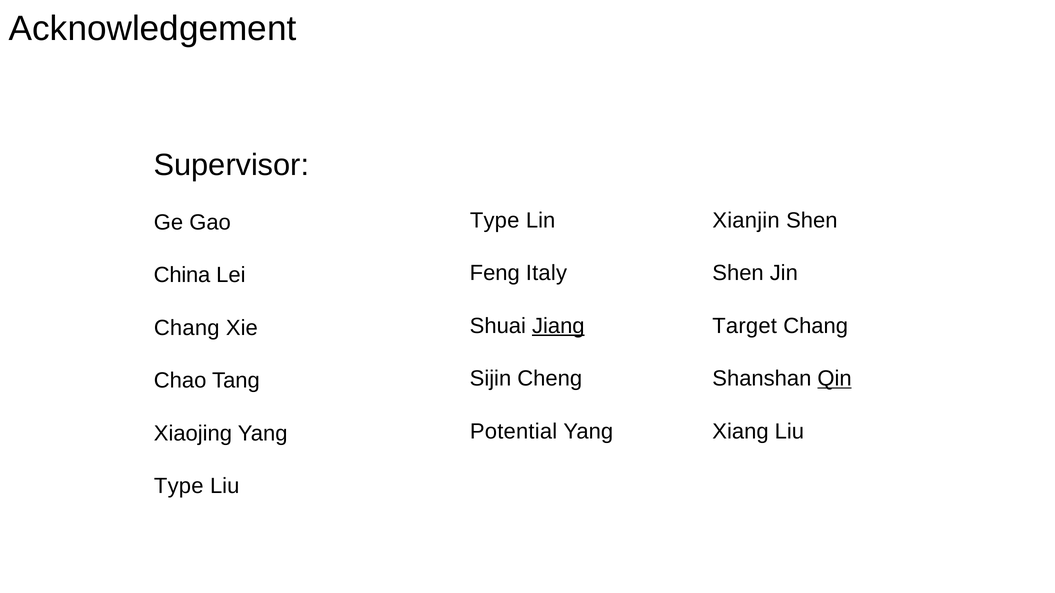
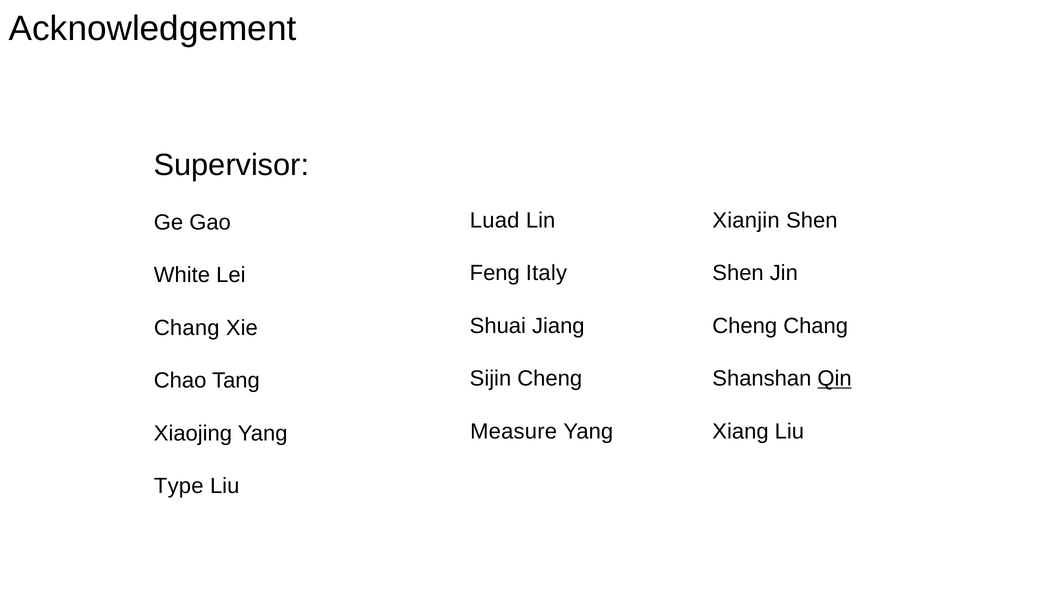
Type: Type -> Luad (495, 221)
China: China -> White (182, 275)
Jiang underline: present -> none (558, 326)
Target: Target -> Cheng (745, 326)
Potential: Potential -> Measure (514, 432)
